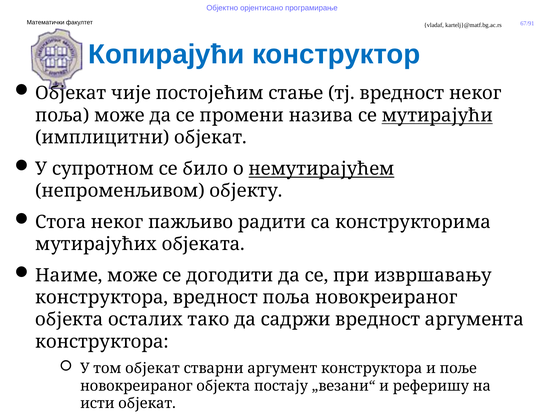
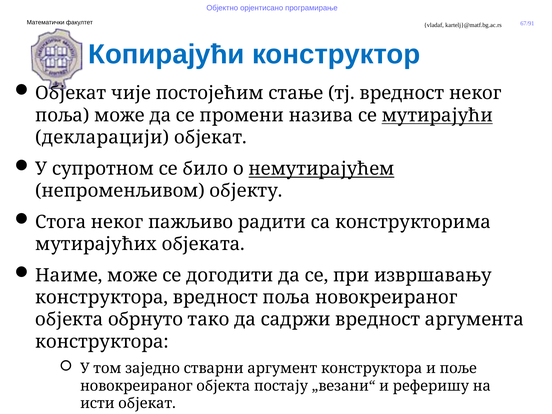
имплицитни: имплицитни -> декларацији (102, 137)
објекта осталих: осталих -> обрнуто (146, 320)
том објекат: објекат -> заједно (153, 368)
